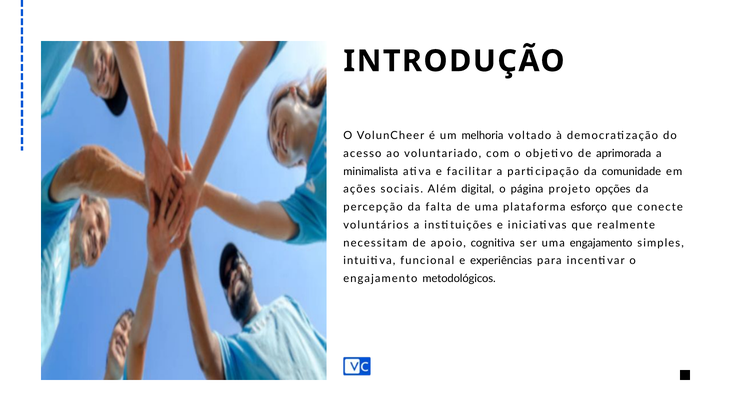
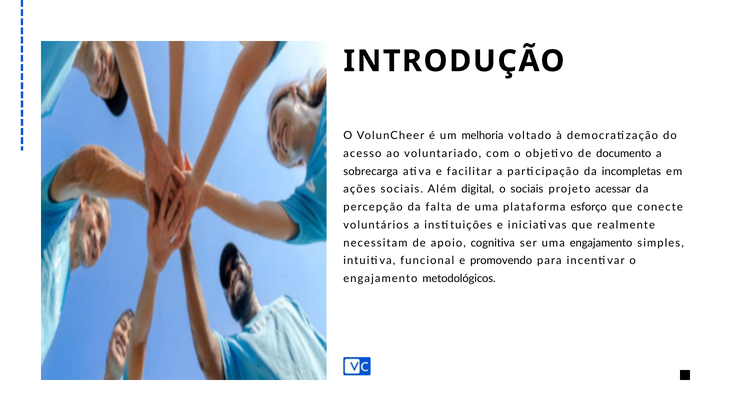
aprimorada: aprimorada -> documento (624, 154)
minimalista: minimalista -> sobrecarga (371, 172)
comunidade: comunidade -> incompletas (631, 172)
o página: página -> sociais (527, 189)
opções: opções -> acessar (613, 189)
experiências: experiências -> promovendo (501, 261)
